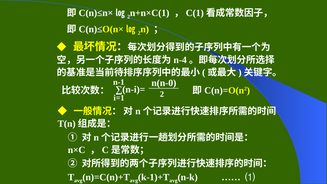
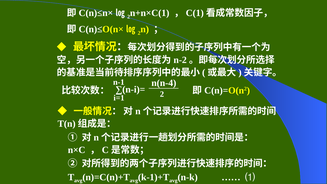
n-4: n-4 -> n-2 (180, 60)
n(n-0: n(n-0 -> n(n-4 (164, 83)
